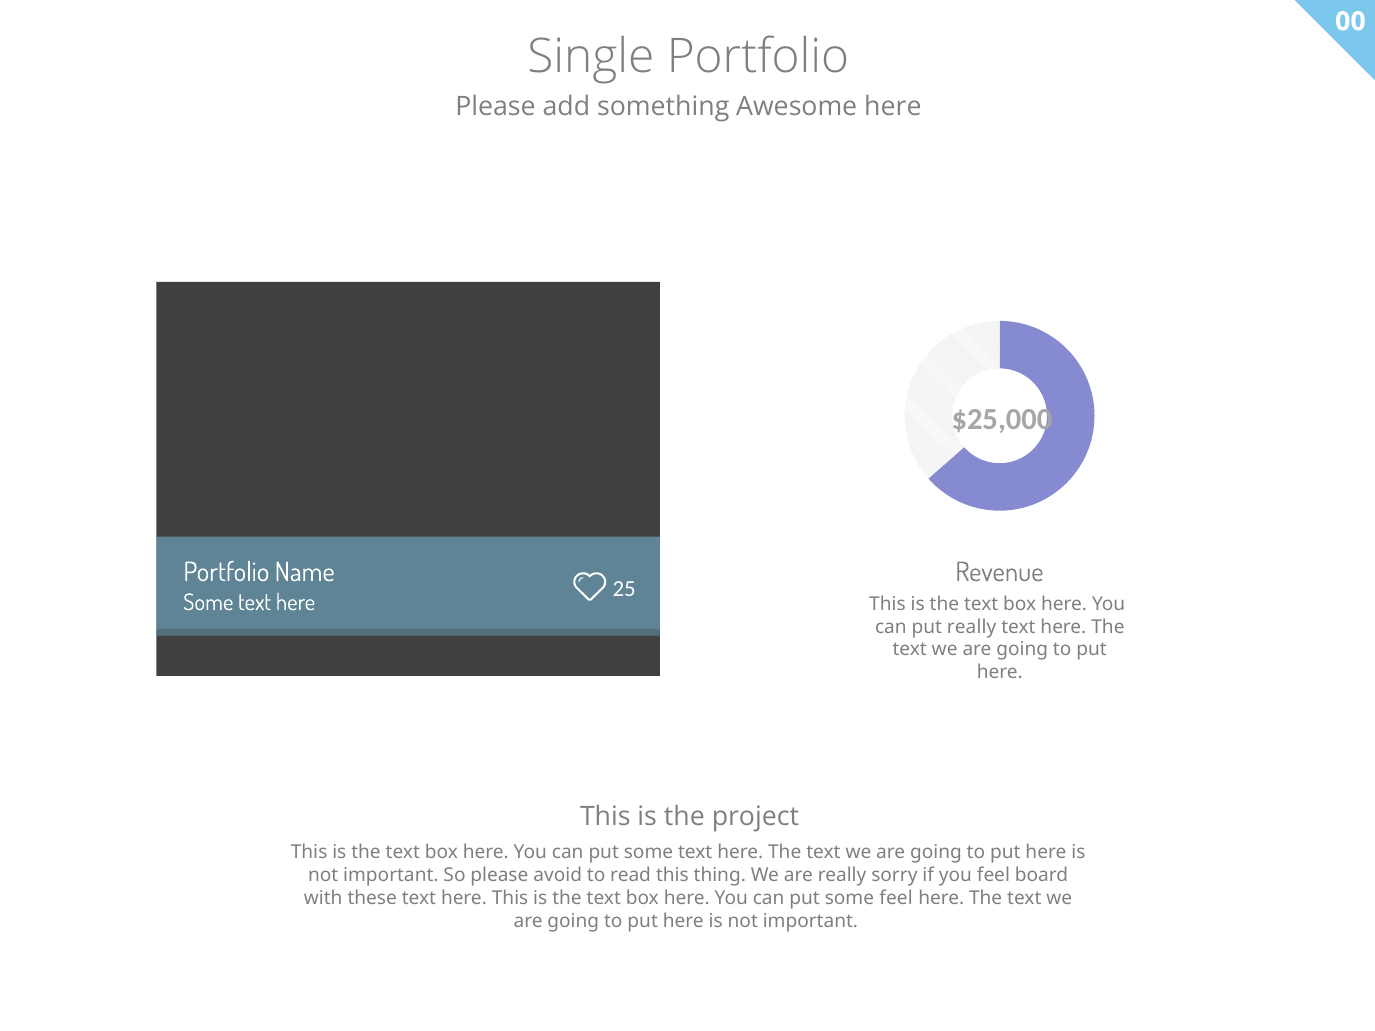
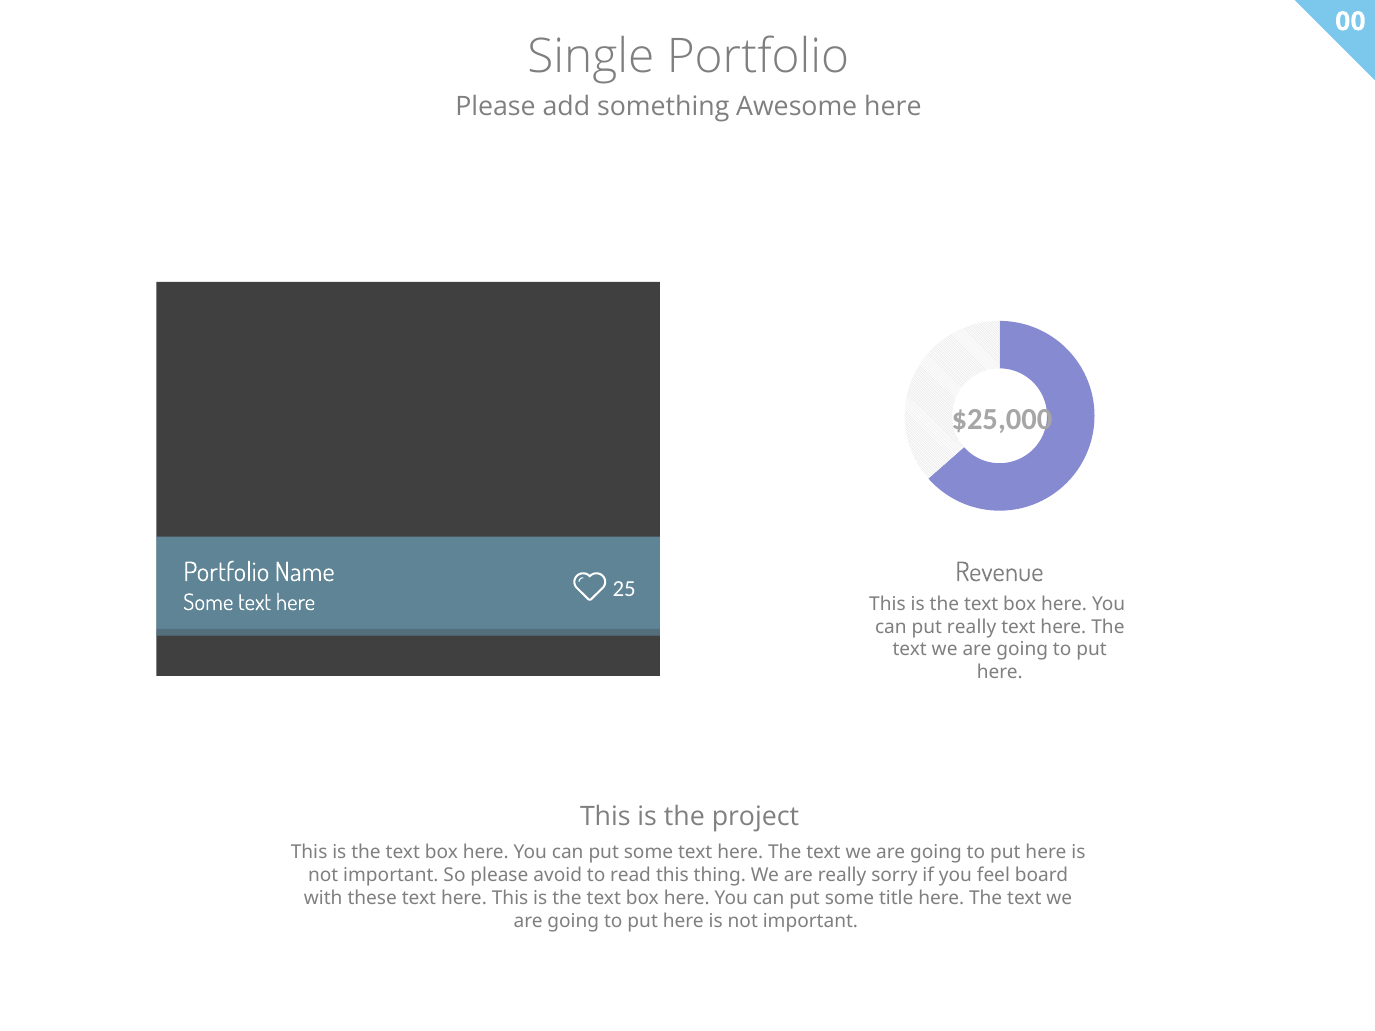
some feel: feel -> title (896, 898)
